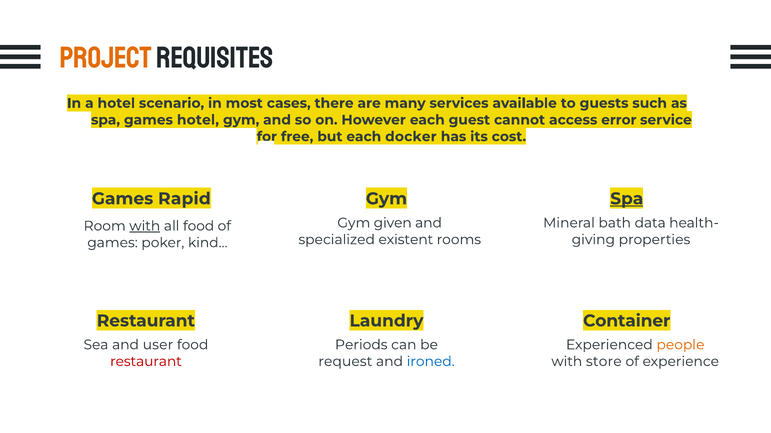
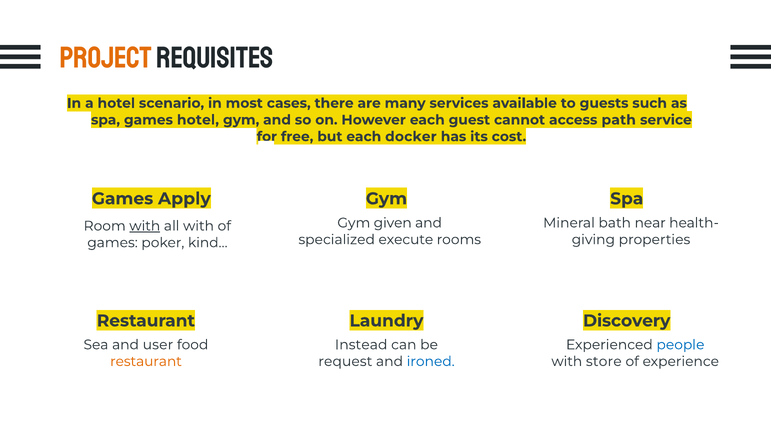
error: error -> path (619, 120)
Rapid: Rapid -> Apply (184, 199)
Spa underline: present -> none (627, 199)
data: data -> near (650, 223)
all food: food -> with (199, 226)
existent: existent -> execute (406, 240)
Container: Container -> Discovery (627, 321)
Periods: Periods -> Instead (361, 345)
people colour: orange -> blue (680, 345)
restaurant colour: red -> orange (146, 362)
